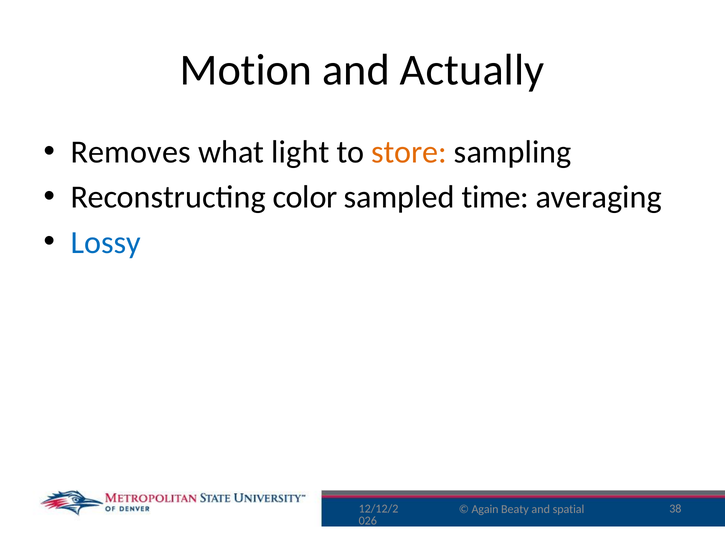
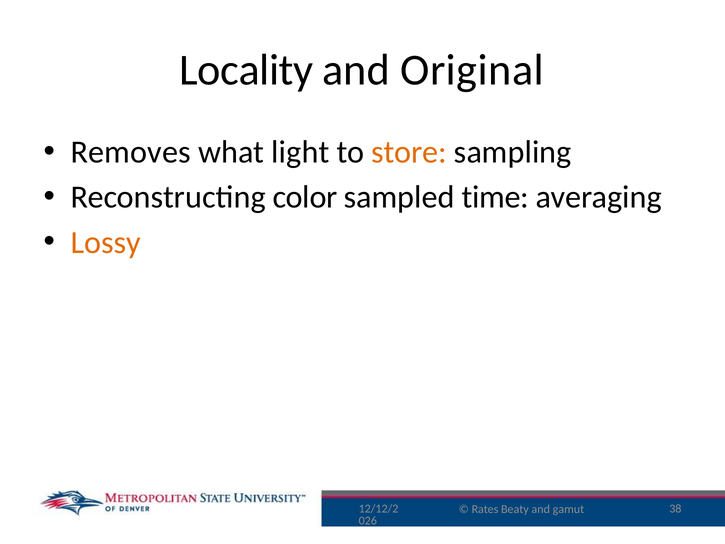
Motion: Motion -> Locality (246, 70)
Actually: Actually -> Original (472, 70)
Lossy colour: blue -> orange (106, 242)
Again: Again -> Rates (485, 509)
spatial: spatial -> gamut (568, 509)
